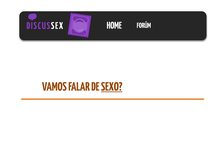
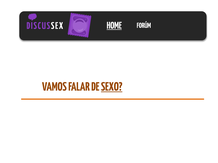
HOME underline: none -> present (114, 26)
